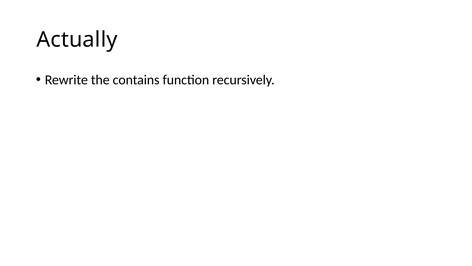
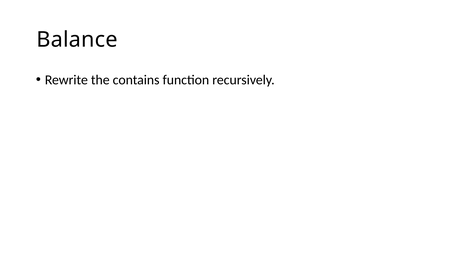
Actually: Actually -> Balance (77, 40)
